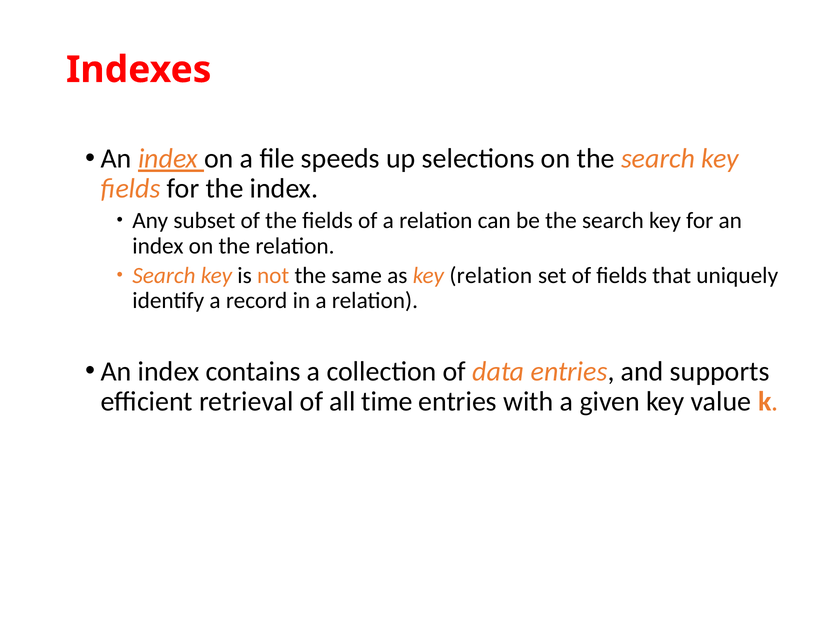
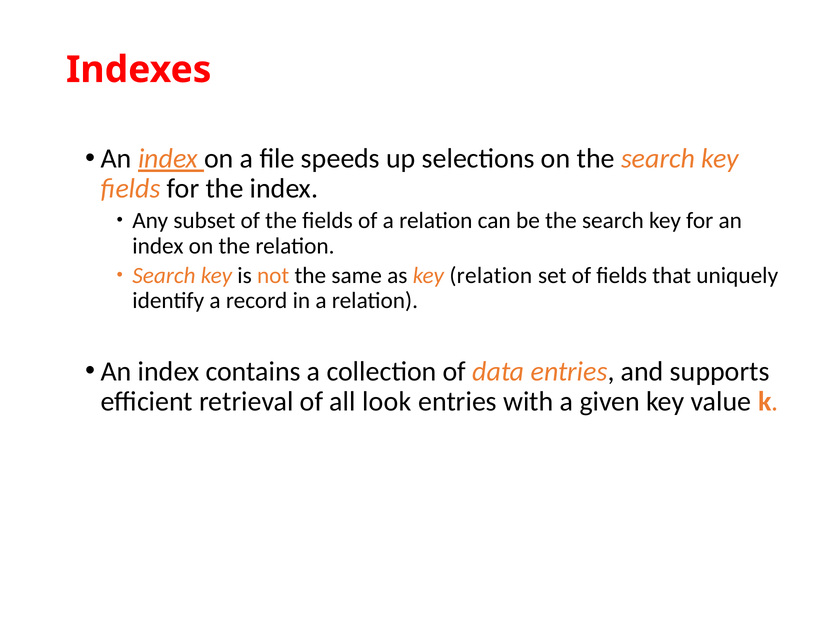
time: time -> look (387, 402)
